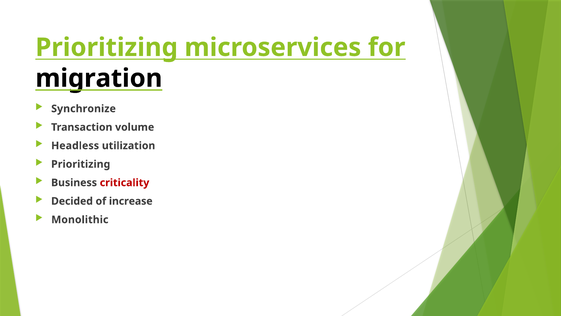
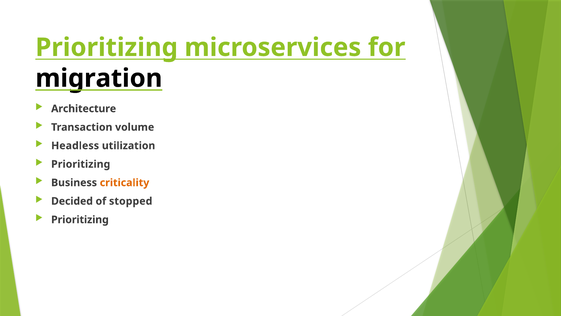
Synchronize: Synchronize -> Architecture (84, 109)
criticality colour: red -> orange (125, 182)
increase: increase -> stopped (131, 201)
Monolithic: Monolithic -> Prioritizing (80, 219)
